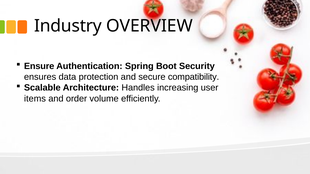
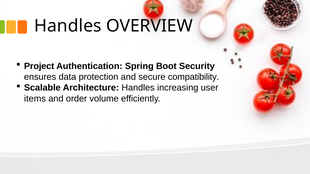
Industry: Industry -> Handles (68, 26)
Ensure: Ensure -> Project (39, 66)
